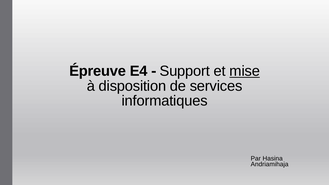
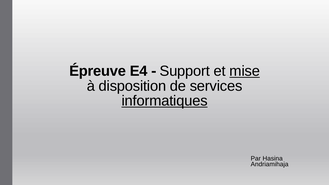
informatiques underline: none -> present (165, 101)
